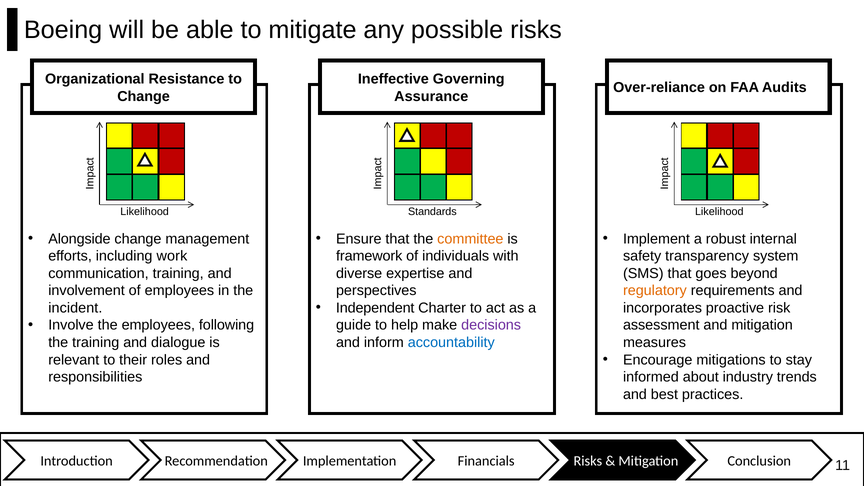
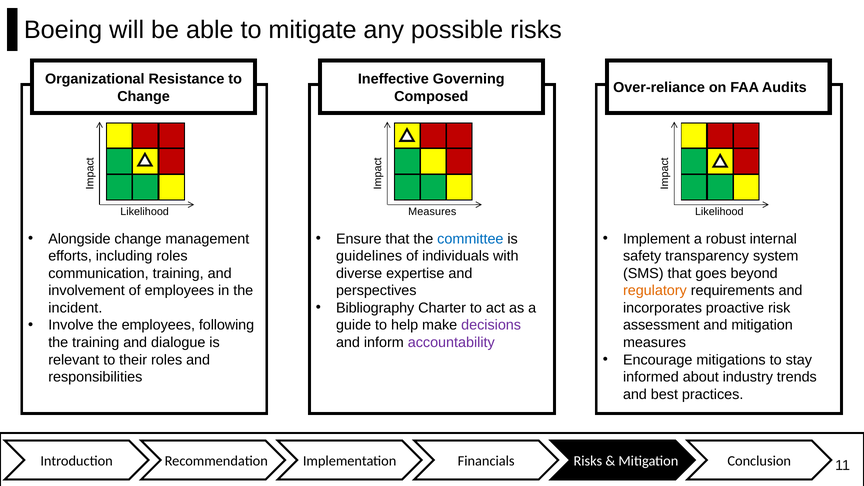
Assurance: Assurance -> Composed (431, 96)
Standards: Standards -> Measures (432, 211)
committee colour: orange -> blue (470, 239)
including work: work -> roles (172, 256)
framework: framework -> guidelines (369, 256)
Independent: Independent -> Bibliography (375, 308)
accountability colour: blue -> purple (451, 342)
